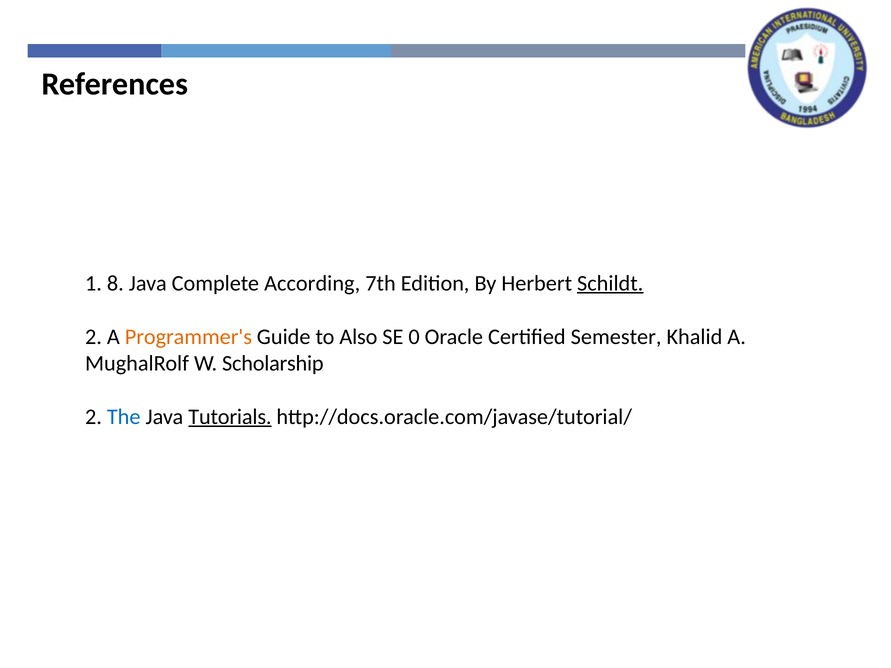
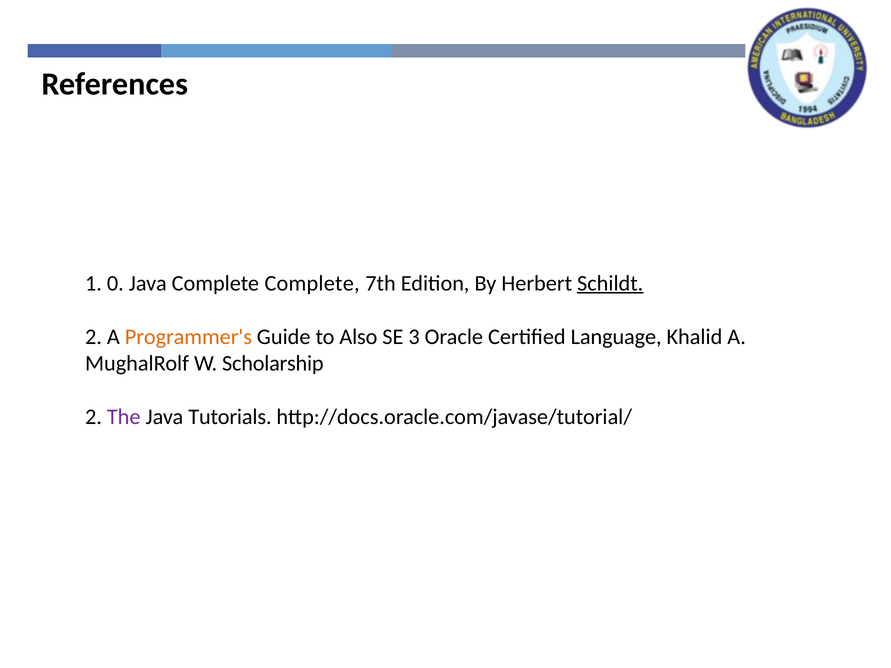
8: 8 -> 0 (115, 283)
Complete According: According -> Complete (312, 283)
0: 0 -> 3 (414, 337)
Semester: Semester -> Language (616, 337)
The colour: blue -> purple (124, 417)
Tutorials underline: present -> none (230, 417)
